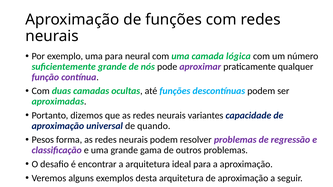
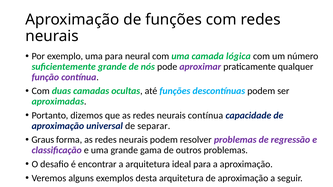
neurais variantes: variantes -> contínua (205, 116)
quando: quando -> separar (154, 126)
Pesos: Pesos -> Graus (43, 140)
